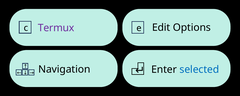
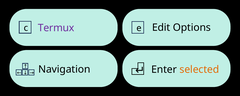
selected colour: blue -> orange (199, 70)
